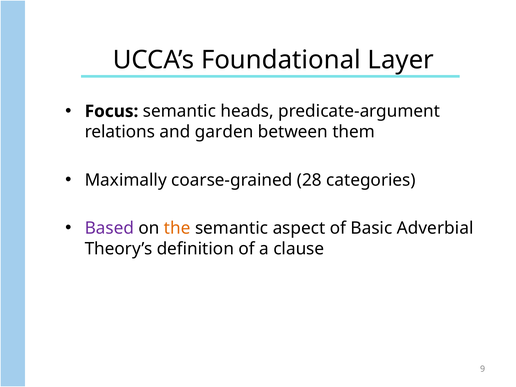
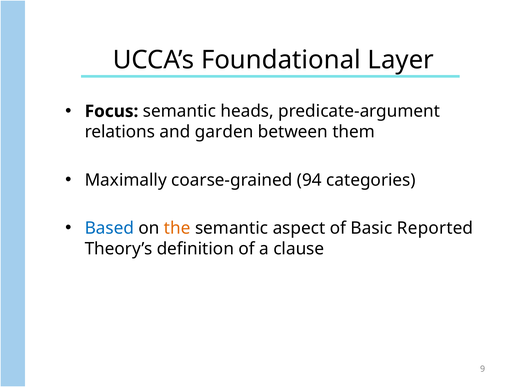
28: 28 -> 94 (309, 180)
Based colour: purple -> blue (109, 228)
Adverbial: Adverbial -> Reported (435, 228)
